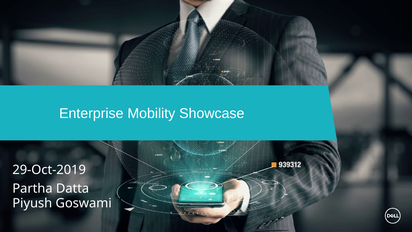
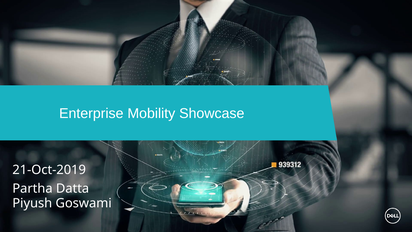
29-Oct-2019: 29-Oct-2019 -> 21-Oct-2019 (49, 170)
